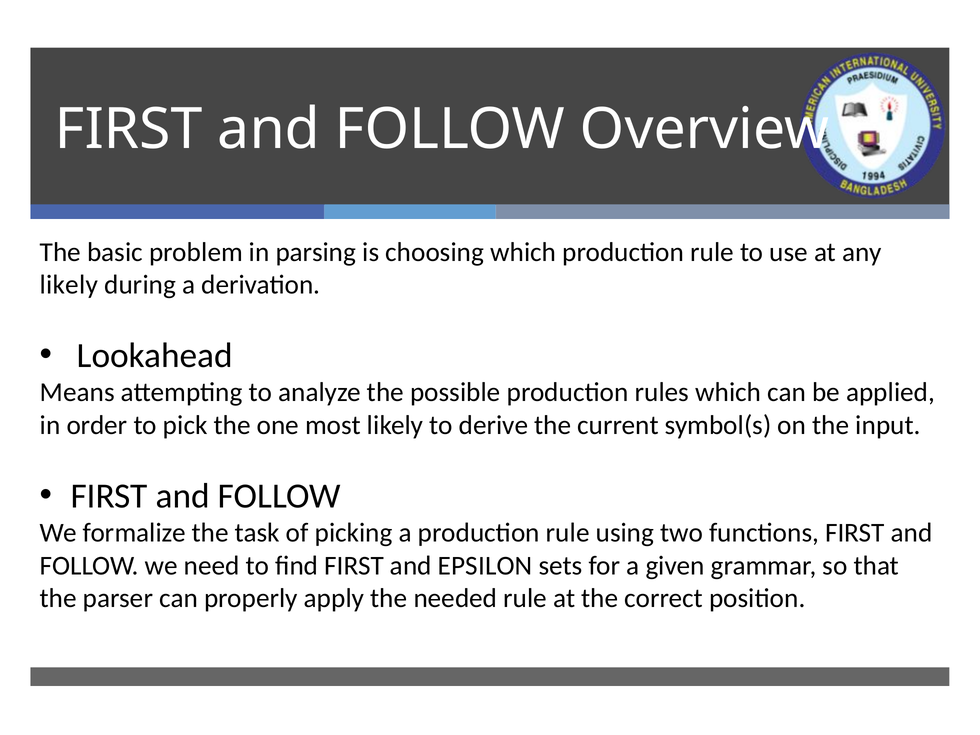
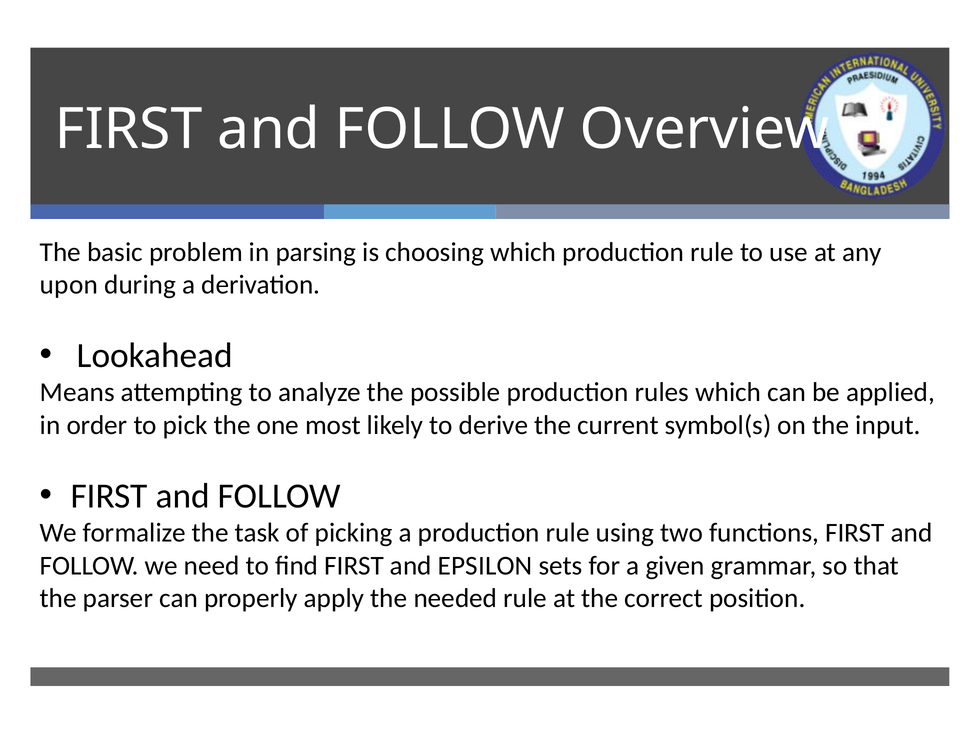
likely: likely -> upon (69, 285)
